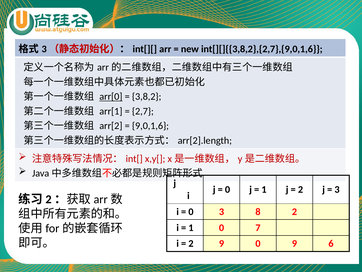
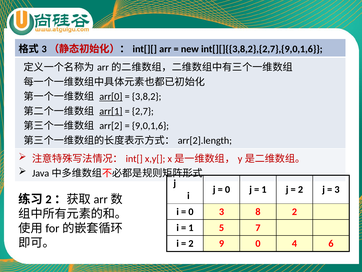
arr[1 underline: none -> present (111, 111)
1 0: 0 -> 5 (221, 227)
0 9: 9 -> 4 (294, 243)
